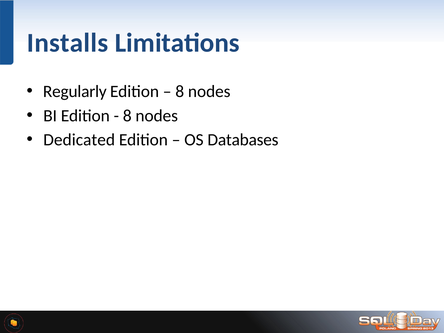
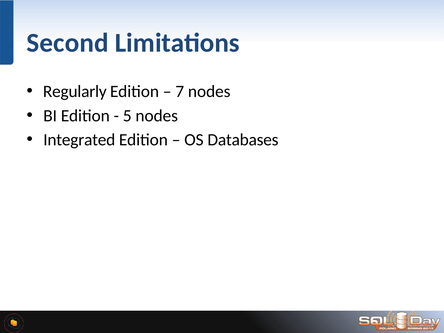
Installs: Installs -> Second (68, 43)
8: 8 -> 7 (180, 91)
8: 8 -> 5 (127, 116)
Dedicated: Dedicated -> Integrated (79, 140)
